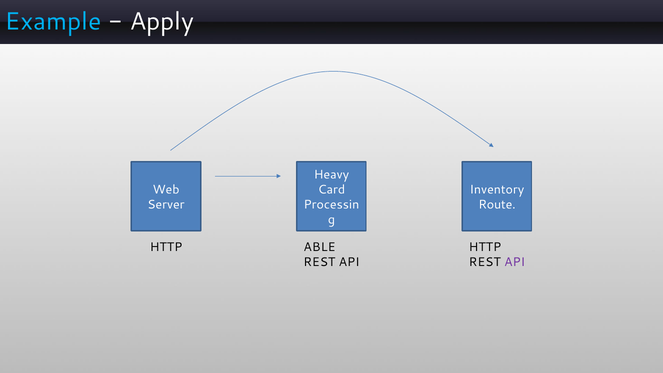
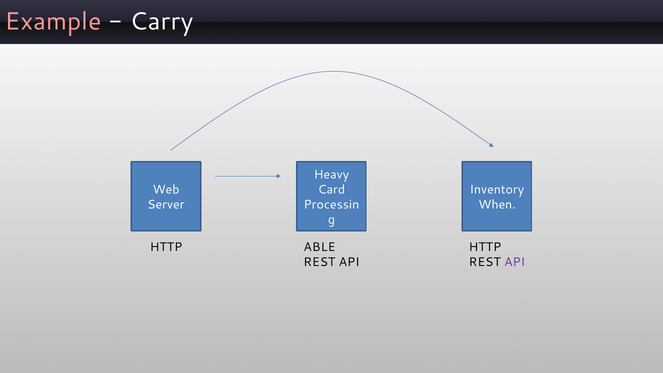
Example colour: light blue -> pink (53, 22)
Apply: Apply -> Carry (162, 22)
Route: Route -> When (497, 205)
